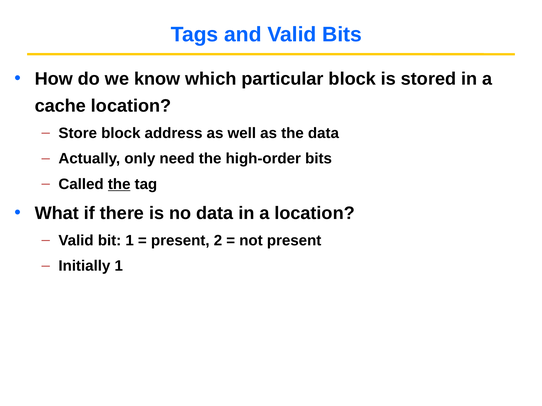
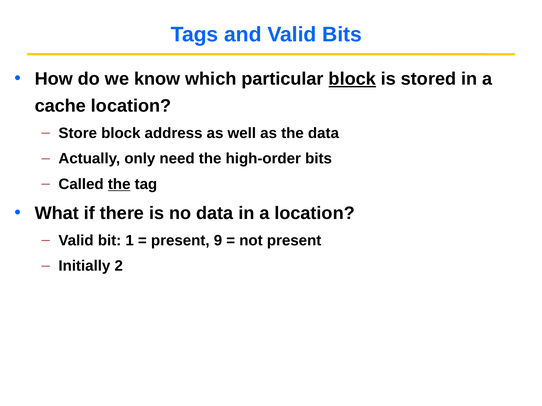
block underline: none -> present (352, 79)
2: 2 -> 9 (218, 241)
Initially 1: 1 -> 2 (119, 266)
